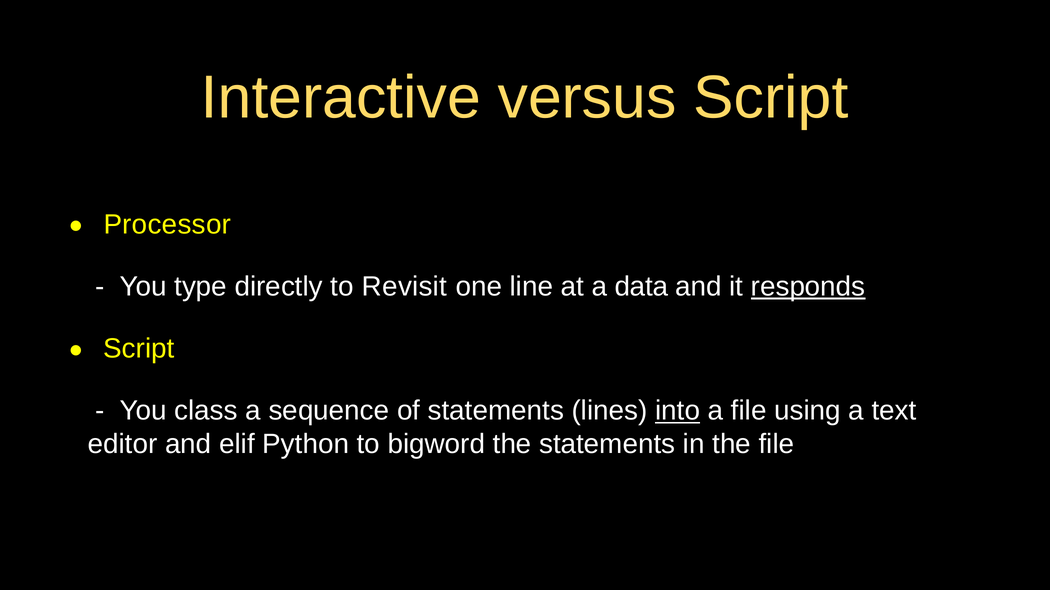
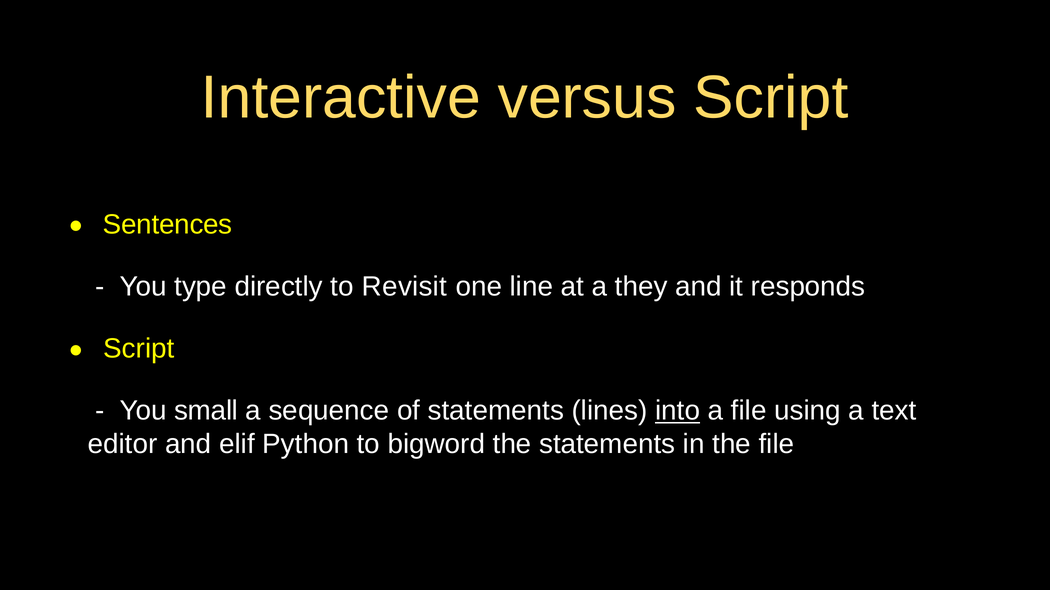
Processor: Processor -> Sentences (168, 225)
data: data -> they (641, 287)
responds underline: present -> none (808, 287)
class: class -> small (206, 411)
